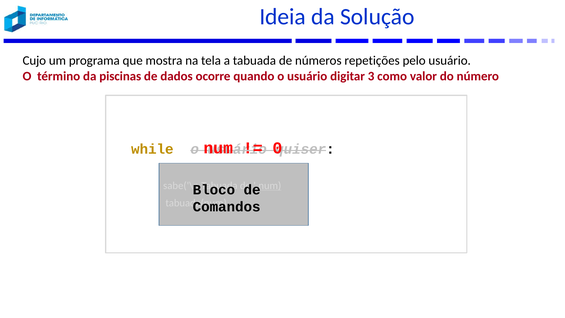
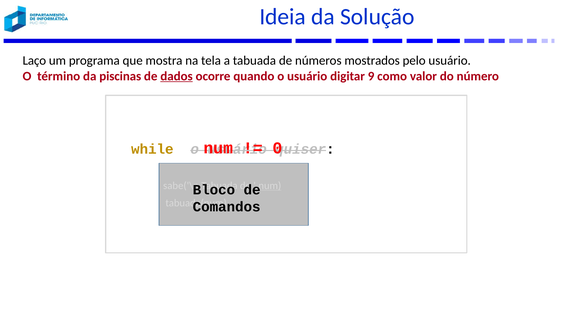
Cujo: Cujo -> Laço (34, 61)
repetições: repetições -> mostrados (372, 61)
dados underline: none -> present (177, 76)
3: 3 -> 9 (371, 76)
